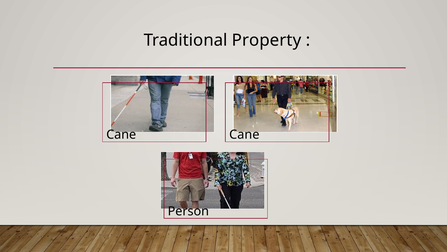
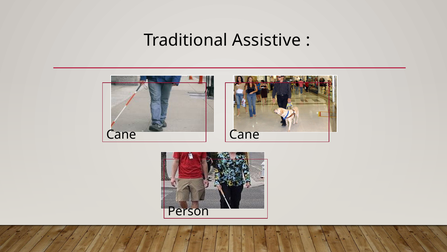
Property: Property -> Assistive (267, 40)
